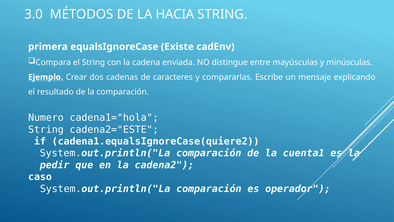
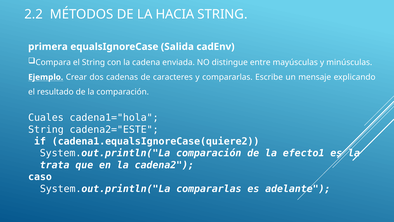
3.0: 3.0 -> 2.2 (34, 14)
Existe: Existe -> Salida (177, 47)
Numero: Numero -> Cuales (46, 118)
cuenta1: cuenta1 -> efecto1 (304, 153)
pedir: pedir -> trata (55, 165)
comparación: comparación -> compararlas (209, 188)
operador: operador -> adelante (298, 188)
